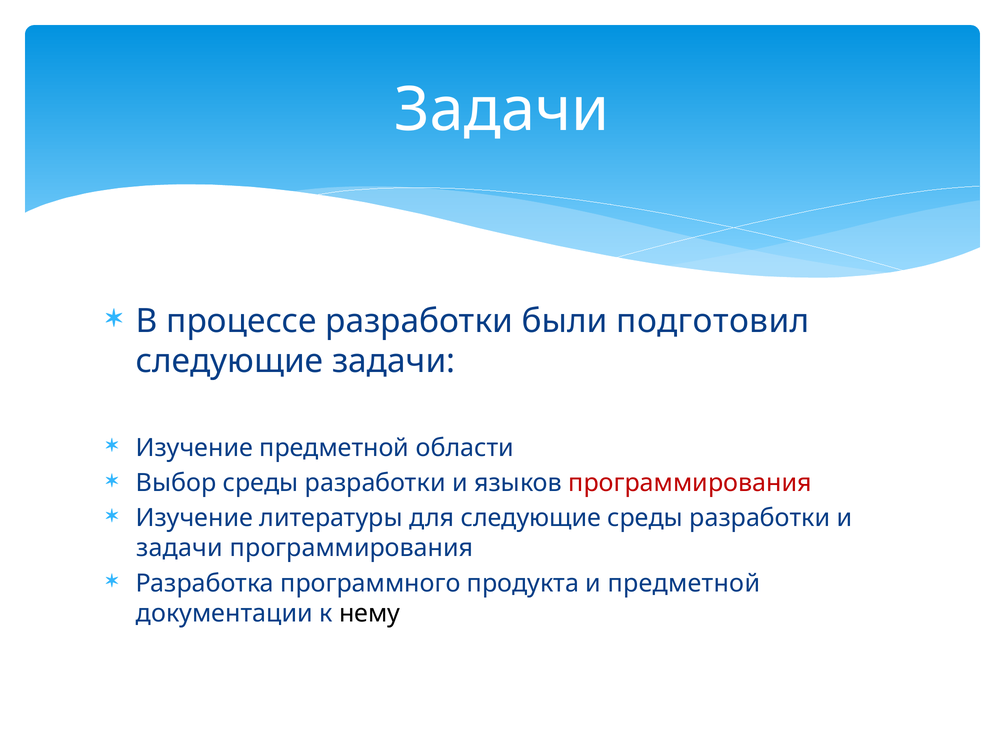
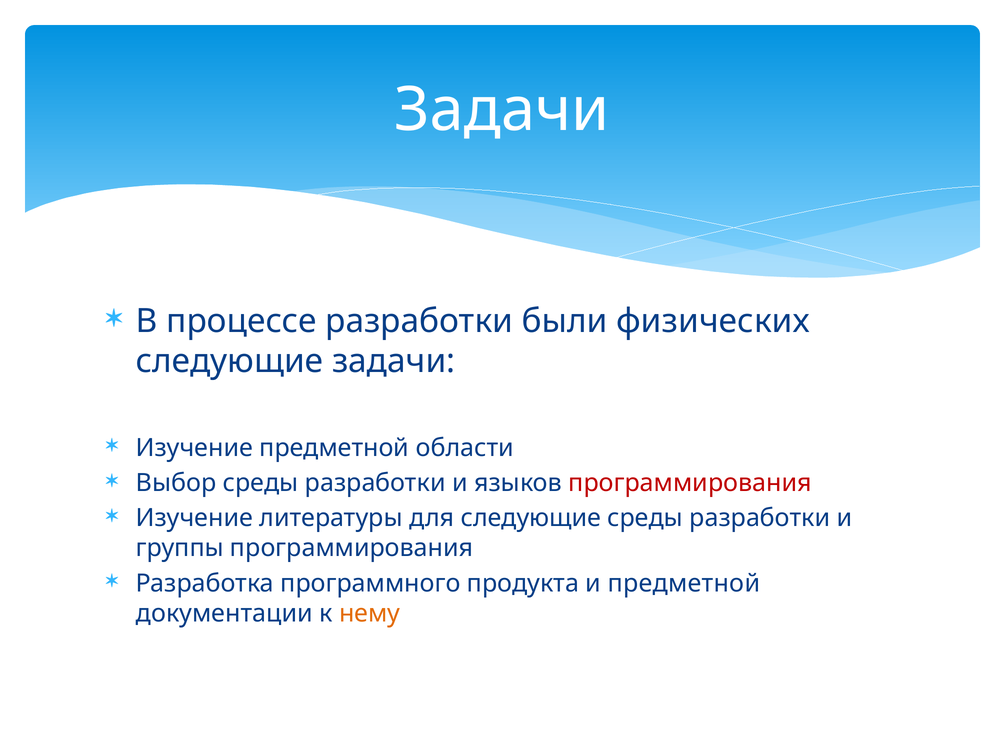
подготовил: подготовил -> физических (713, 321)
задачи: задачи -> группы (180, 548)
нему colour: black -> orange (370, 613)
